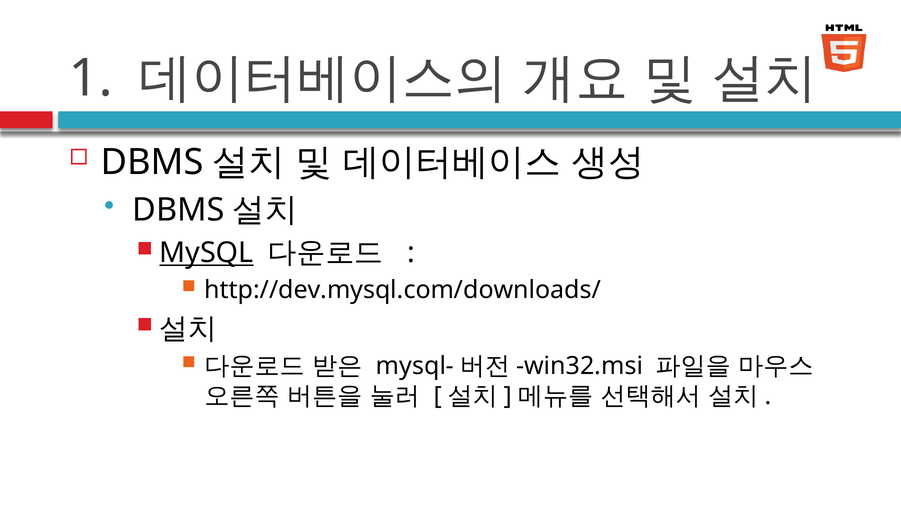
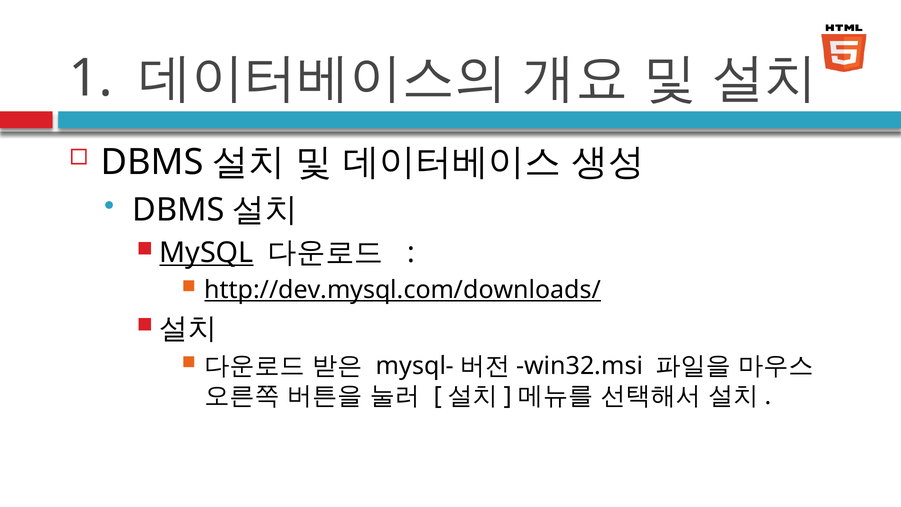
http://dev.mysql.com/downloads/ underline: none -> present (403, 290)
